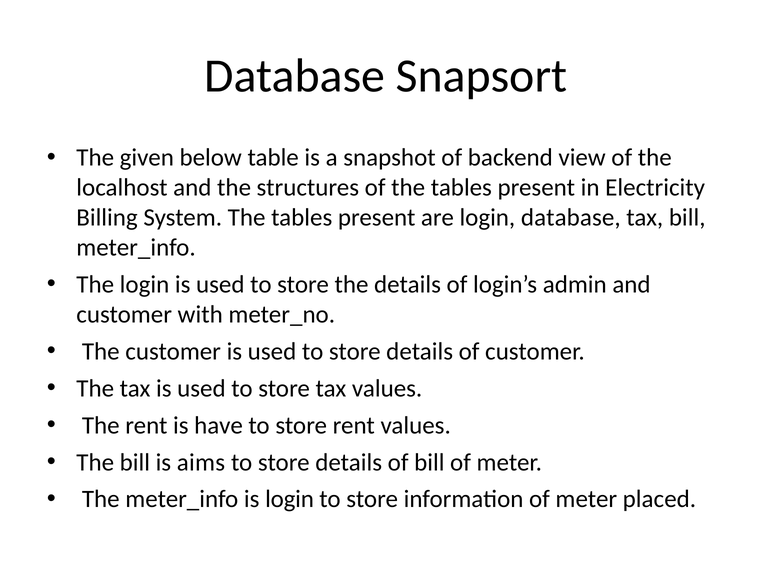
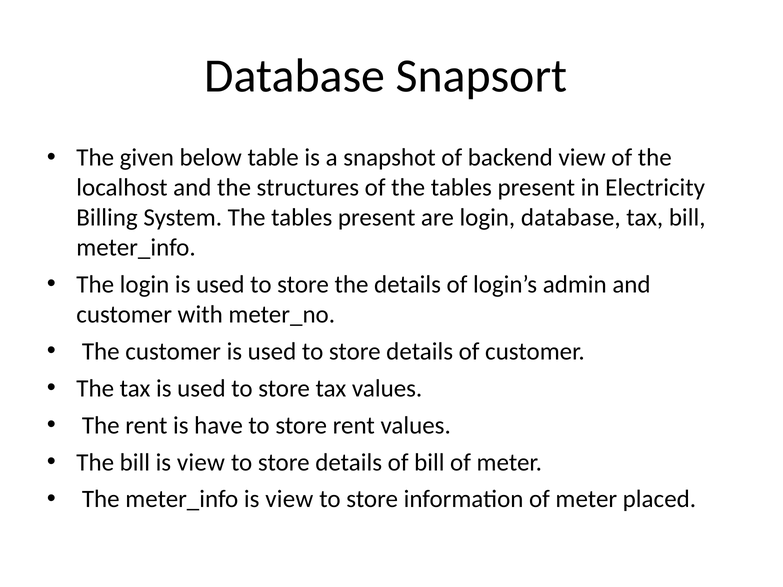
bill is aims: aims -> view (201, 462)
meter_info is login: login -> view (289, 499)
